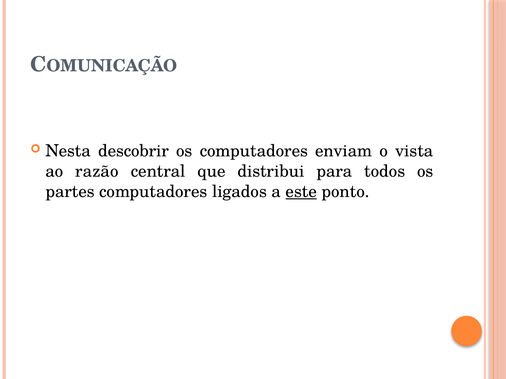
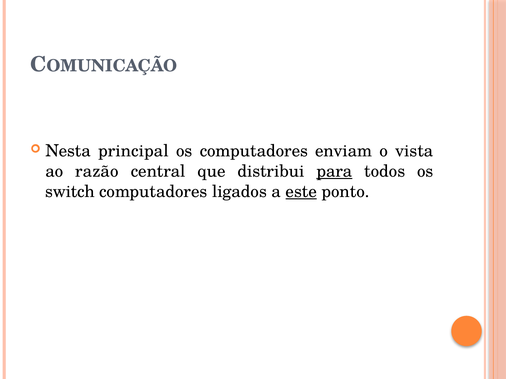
descobrir: descobrir -> principal (133, 151)
para underline: none -> present (334, 172)
partes: partes -> switch (70, 192)
